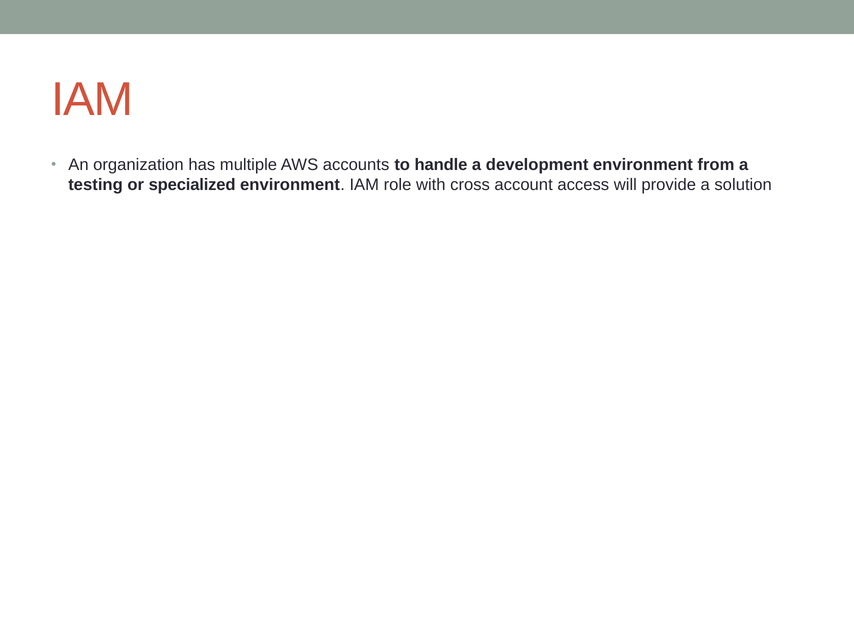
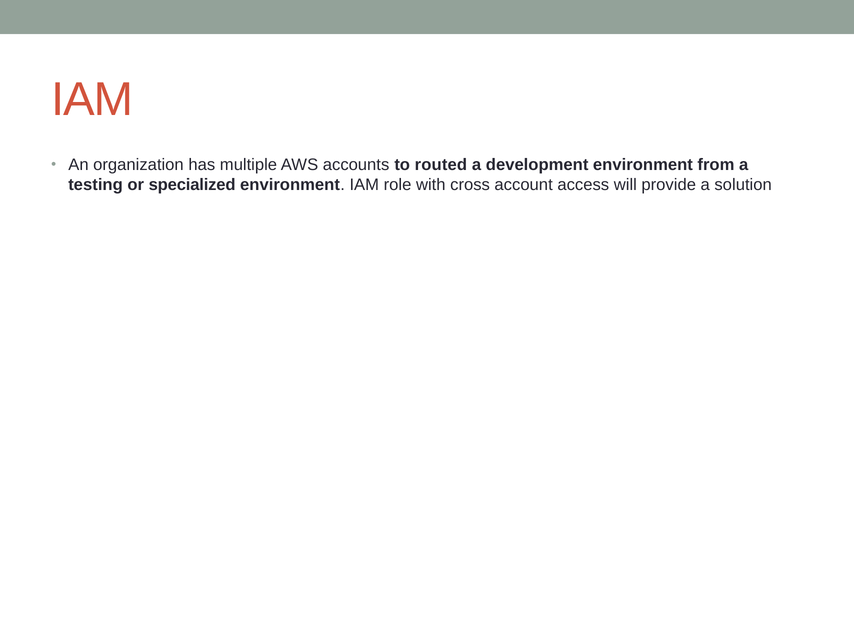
handle: handle -> routed (441, 165)
